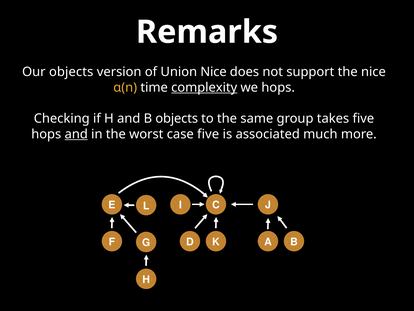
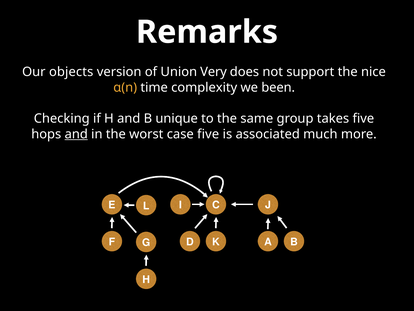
Union Nice: Nice -> Very (214, 72)
complexity underline: present -> none (204, 87)
we hops: hops -> been (278, 87)
B objects: objects -> unique (177, 118)
